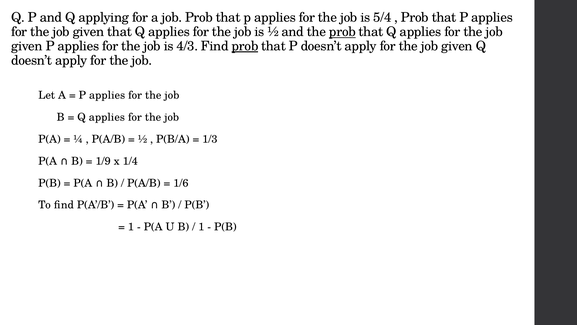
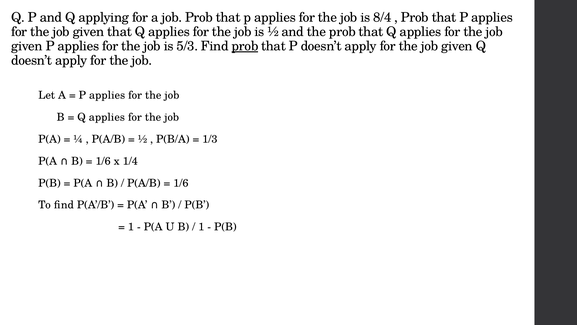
5/4: 5/4 -> 8/4 (382, 18)
prob underline: present -> none (342, 32)
4/3: 4/3 -> 5/3 (187, 46)
1/9: 1/9 -> 1/6 (103, 161)
